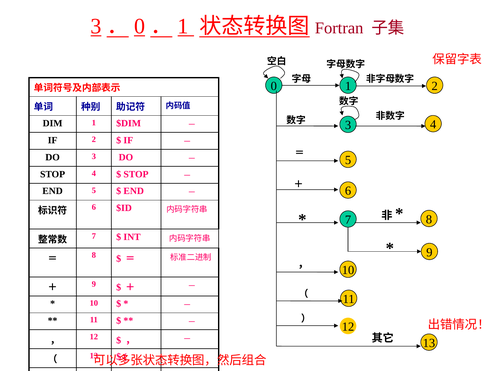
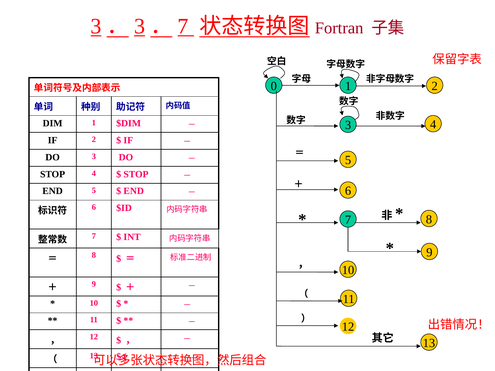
0: 0 -> 3 (140, 26)
1: 1 -> 7 (183, 26)
